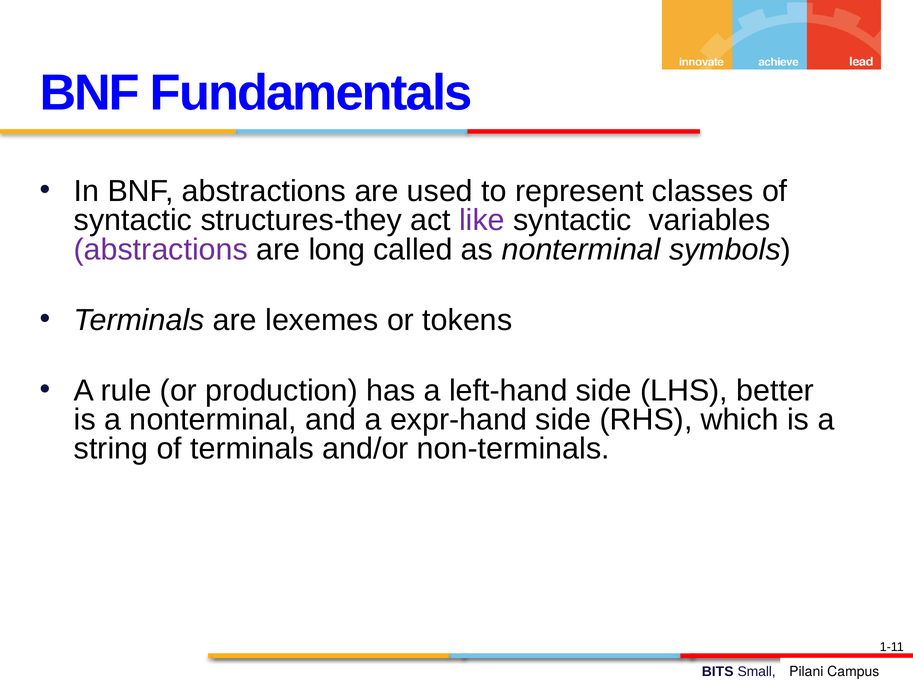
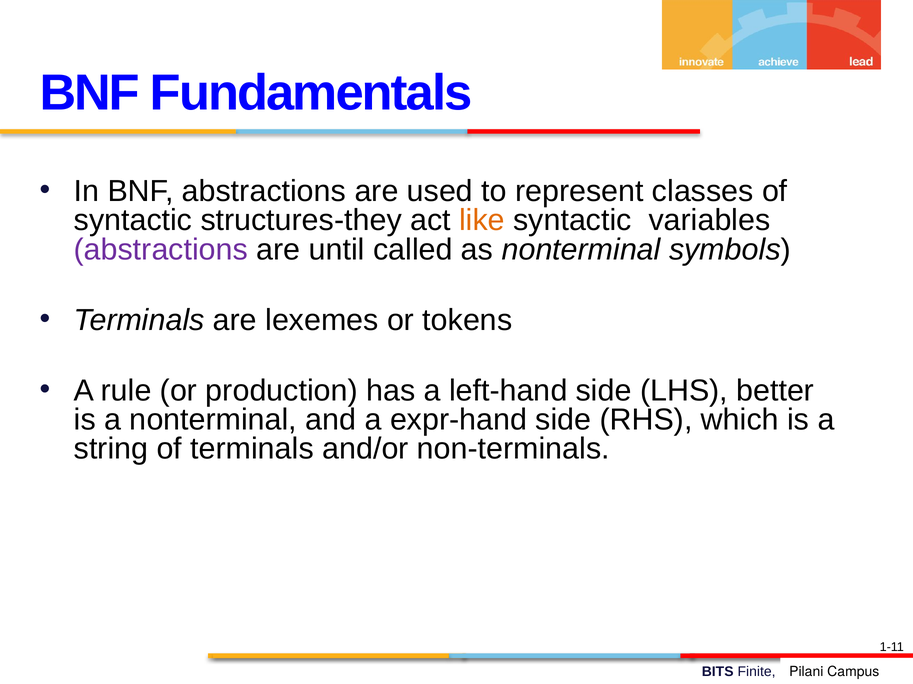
like colour: purple -> orange (482, 221)
long: long -> until (337, 250)
Small: Small -> Finite (757, 672)
